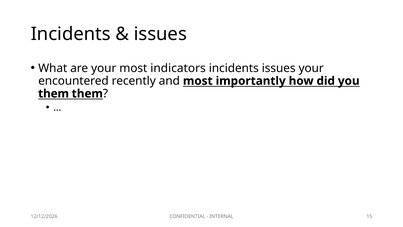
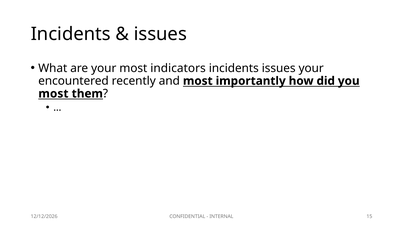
them: them -> most (53, 94)
